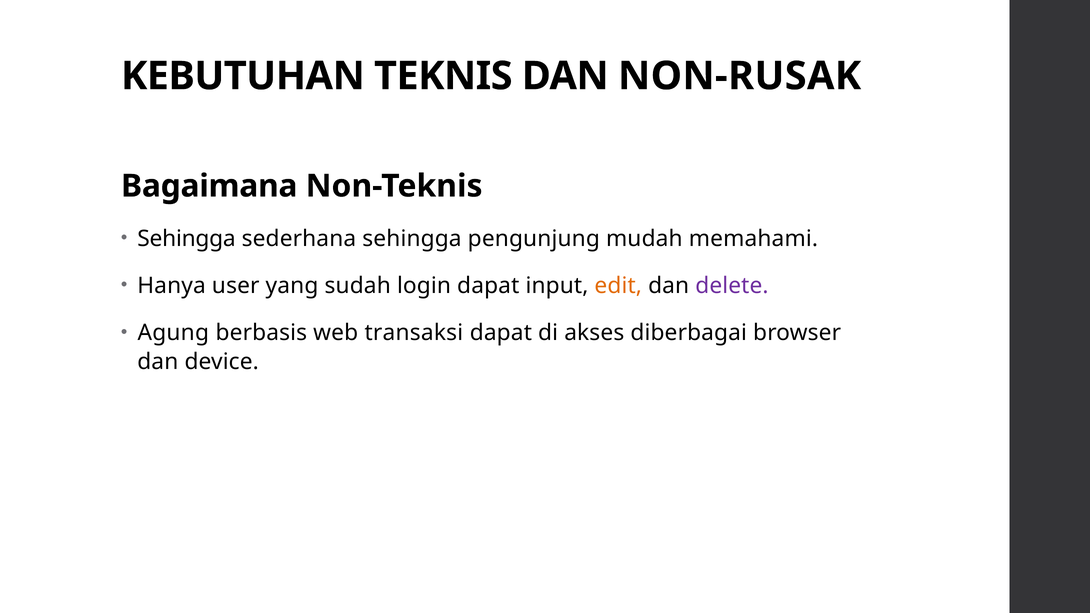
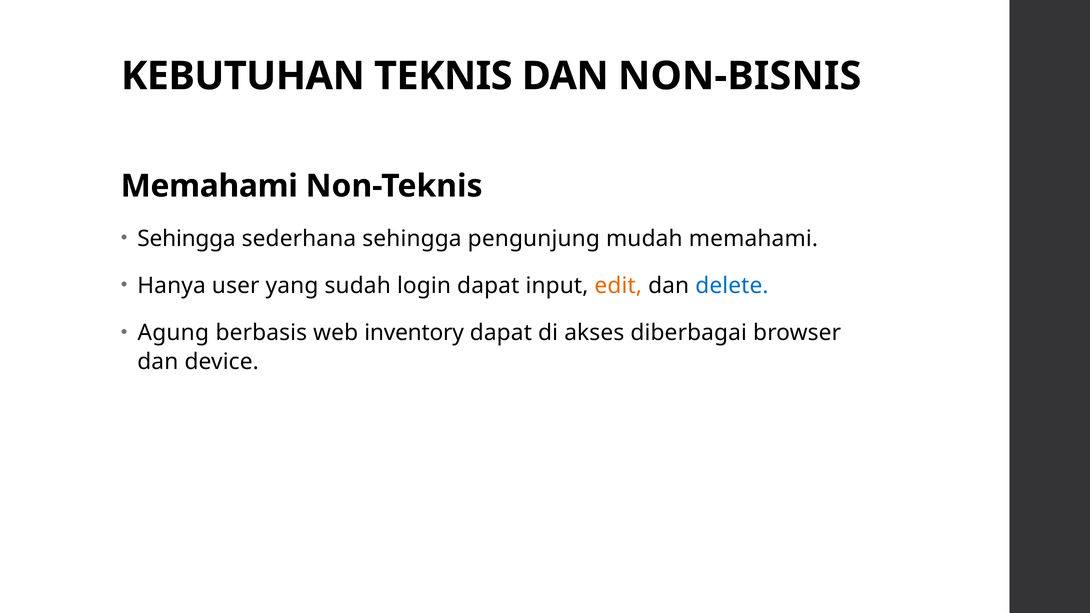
NON-RUSAK: NON-RUSAK -> NON-BISNIS (740, 76)
Bagaimana: Bagaimana -> Memahami (209, 186)
delete colour: purple -> blue (732, 286)
transaksi: transaksi -> inventory (414, 333)
